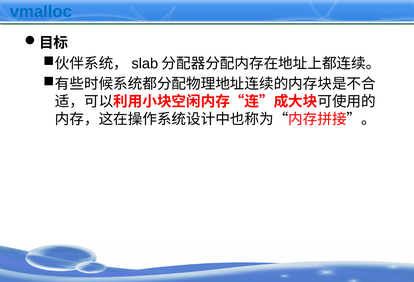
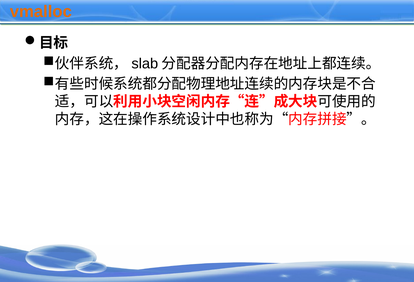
vmalloc colour: blue -> orange (41, 12)
